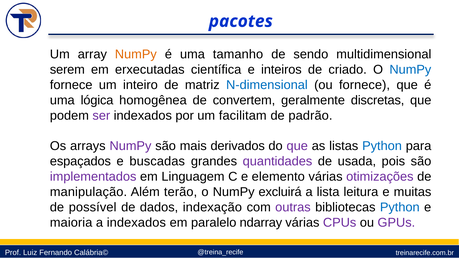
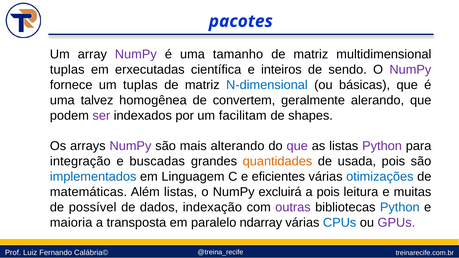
NumPy colour: orange -> purple (136, 54)
sendo: sendo -> matriz (311, 54)
serem: serem -> tuplas (67, 70)
criado: criado -> sendo (348, 70)
NumPy colour: blue -> purple (410, 70)
um inteiro: inteiro -> tuplas (140, 85)
ou fornece: fornece -> básicas (365, 85)
lógica: lógica -> talvez (97, 100)
discretas: discretas -> alerando (378, 100)
padrão: padrão -> shapes (311, 116)
derivados: derivados -> alterando (238, 146)
Python colour: blue -> purple (382, 146)
espaçados: espaçados -> integração (80, 162)
quantidades colour: purple -> orange (277, 162)
implementados colour: purple -> blue (93, 177)
elemento: elemento -> eficientes (278, 177)
otimizações colour: purple -> blue (380, 177)
manipulação: manipulação -> matemáticas (88, 192)
Além terão: terão -> listas (181, 192)
a lista: lista -> pois (328, 192)
a indexados: indexados -> transposta (136, 223)
CPUs colour: purple -> blue (340, 223)
